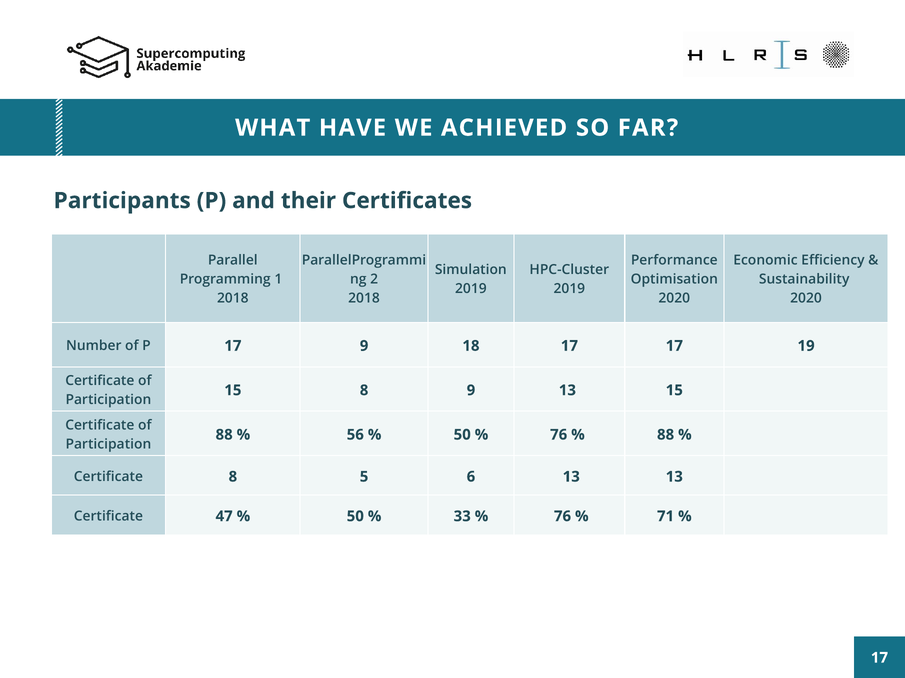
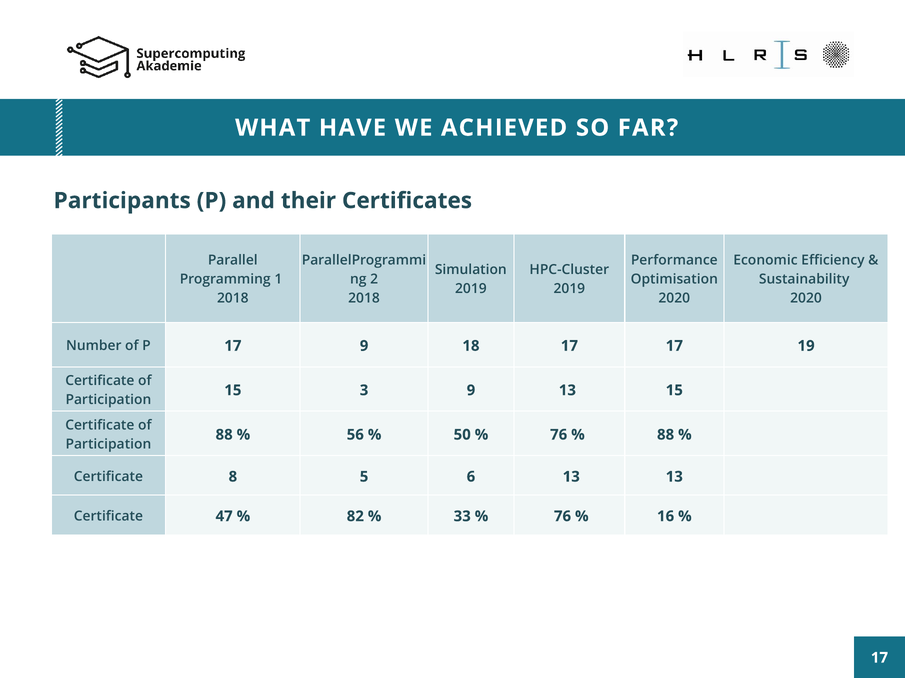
15 8: 8 -> 3 (364, 391)
50: 50 -> 82 (355, 517)
71: 71 -> 16 (666, 517)
